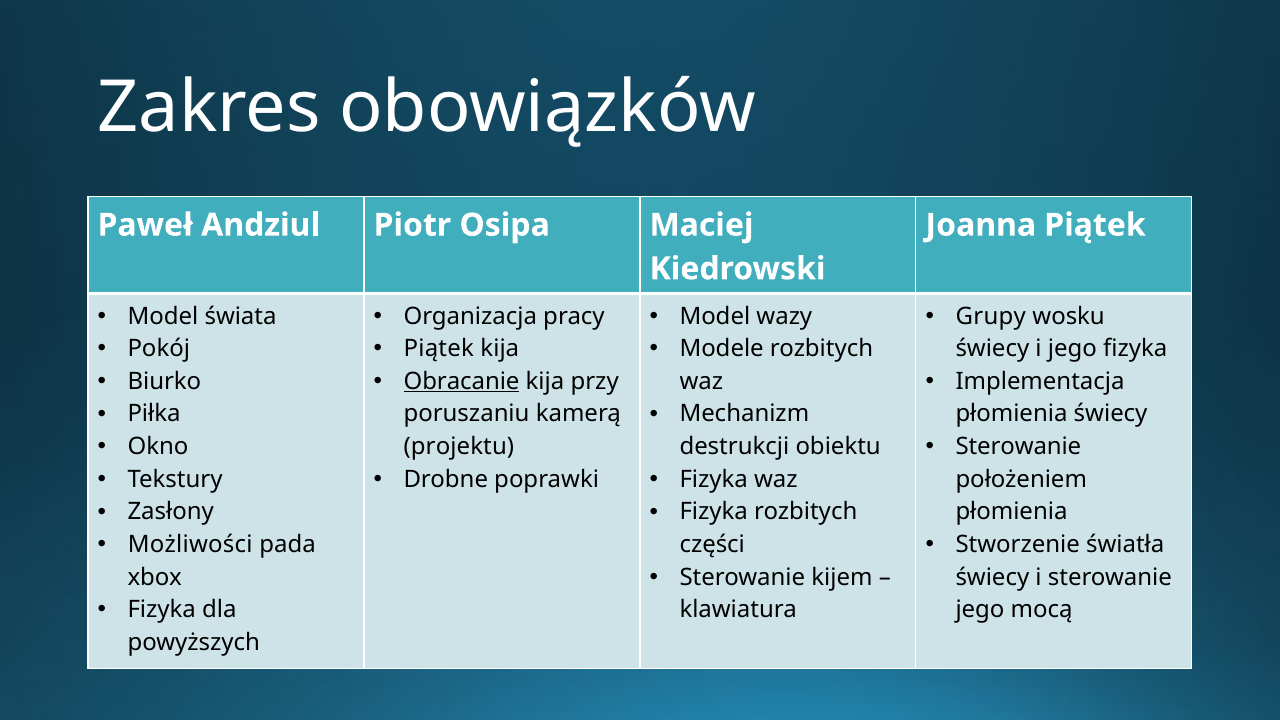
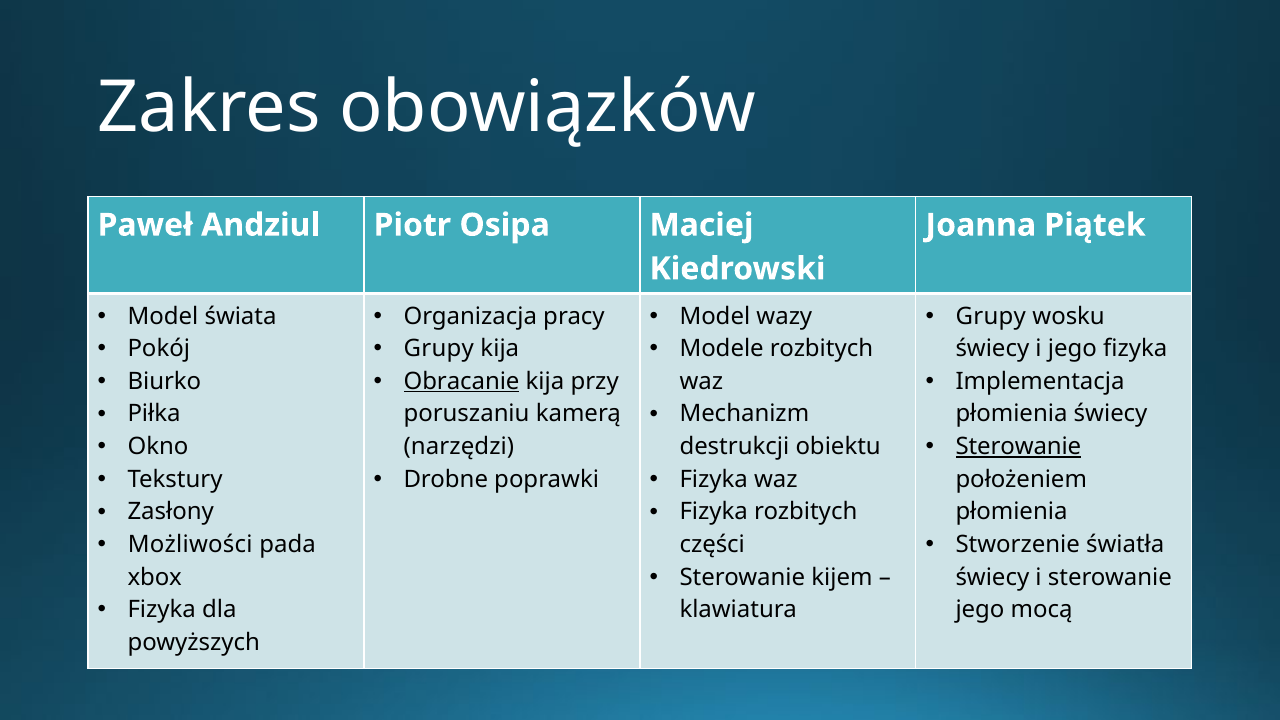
Piątek: Piątek -> Grupy (439, 349)
Sterowanie underline: none -> present (1018, 447)
projektu: projektu -> narzędzi (459, 447)
